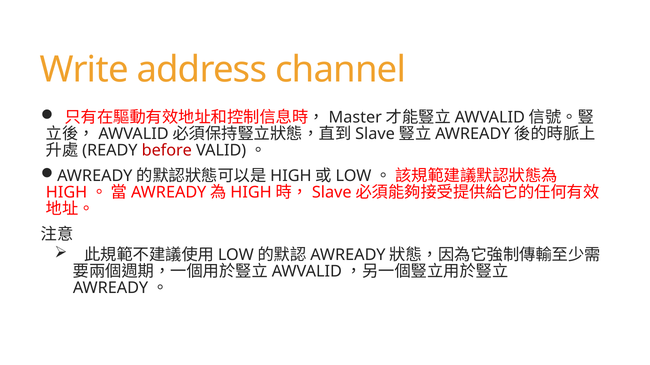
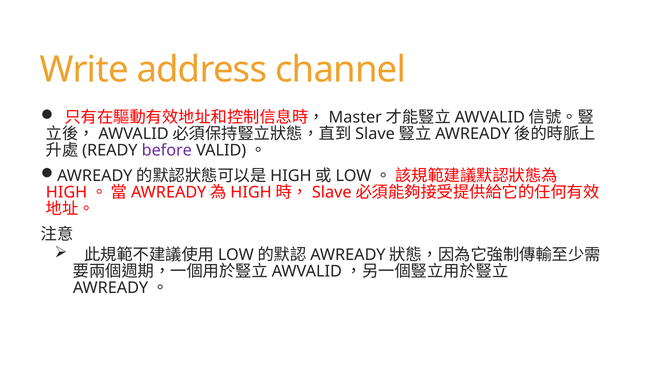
before colour: red -> purple (167, 151)
